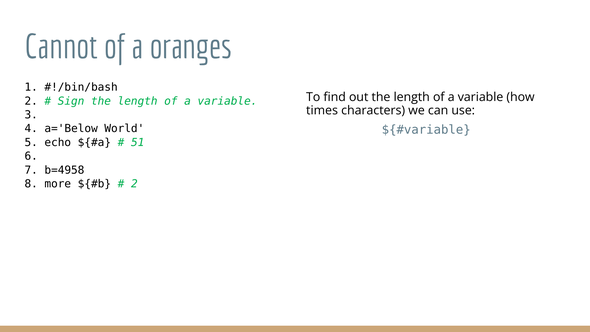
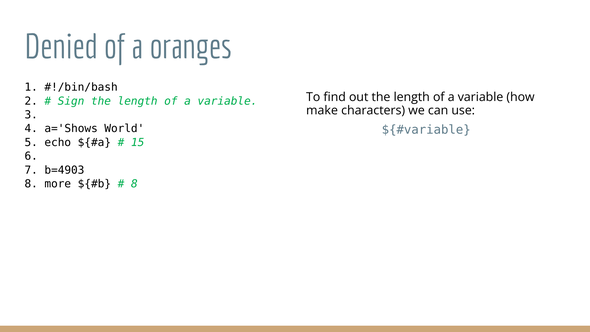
Cannot: Cannot -> Denied (61, 47)
times: times -> make (322, 110)
a='Below: a='Below -> a='Shows (71, 129)
51: 51 -> 15 (138, 142)
b=4958: b=4958 -> b=4903 (64, 170)
2: 2 -> 8 (134, 184)
